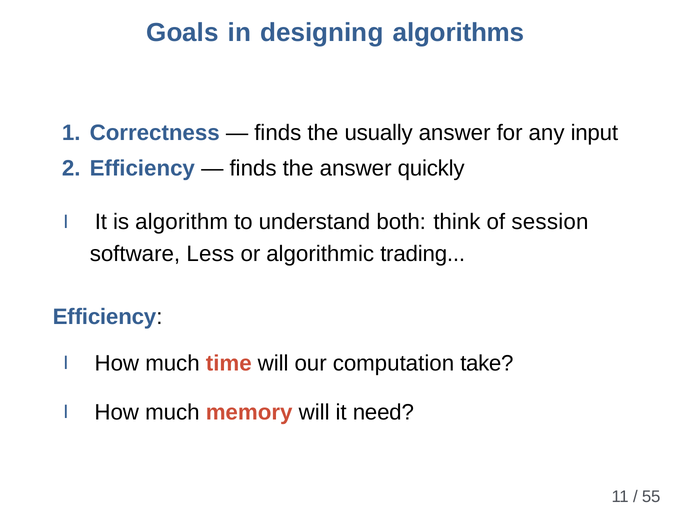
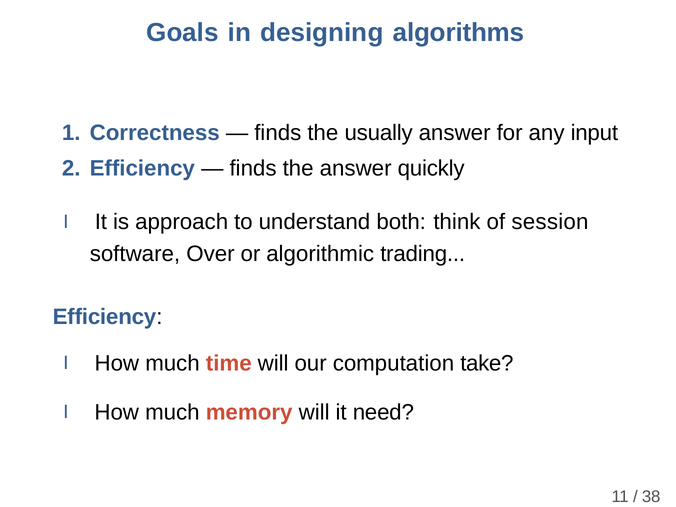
algorithm: algorithm -> approach (182, 222)
Less: Less -> Over (210, 254)
55: 55 -> 38 (651, 497)
